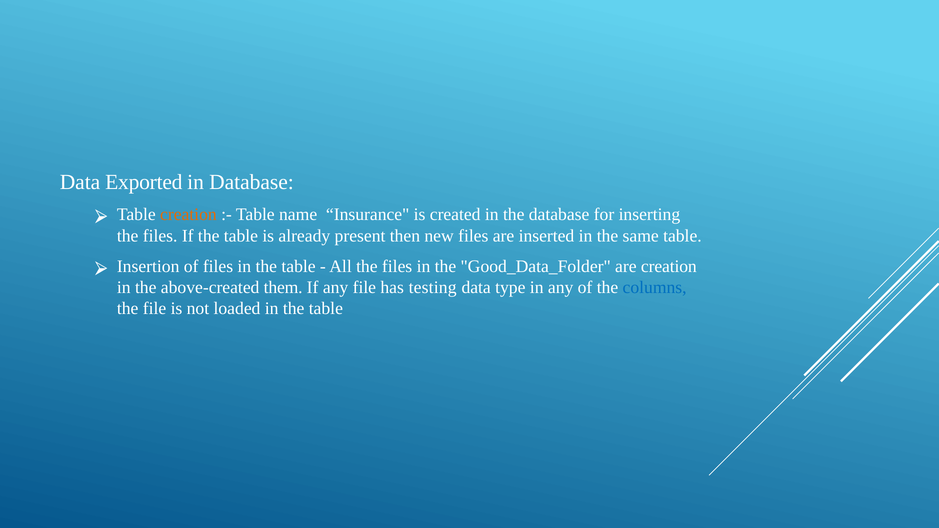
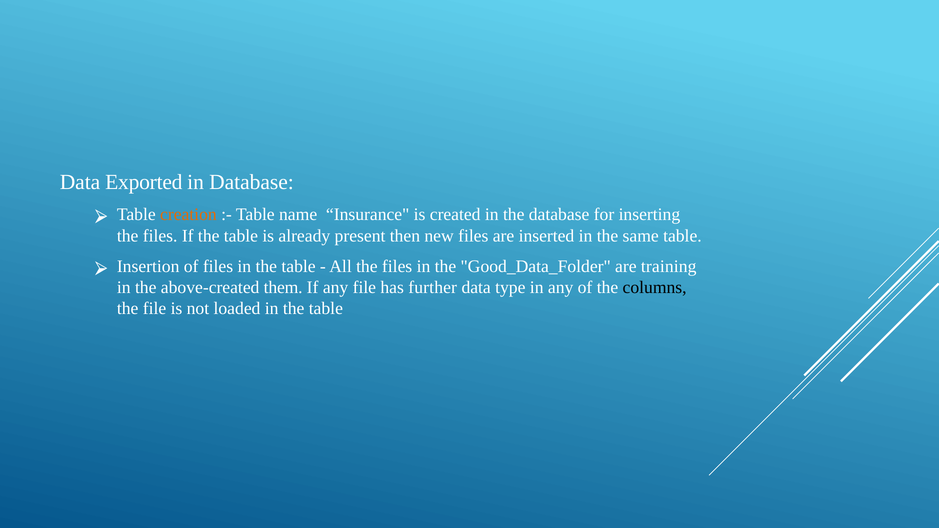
are creation: creation -> training (669, 266)
testing: testing -> further (433, 287)
columns colour: blue -> black (655, 287)
